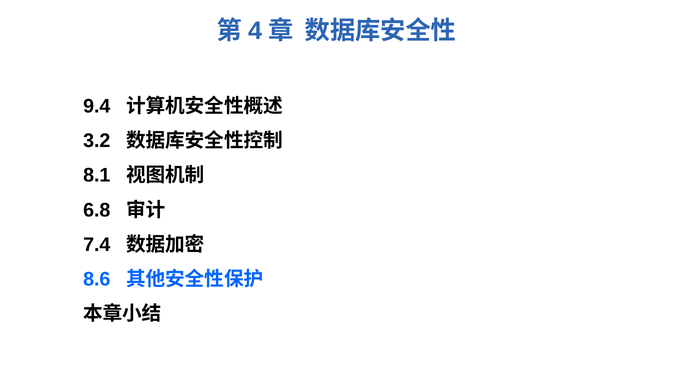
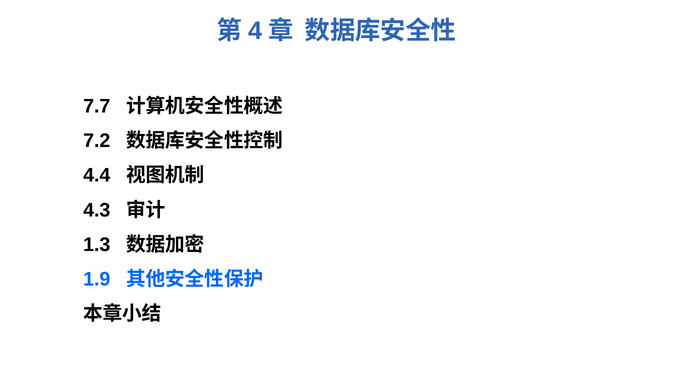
9.4: 9.4 -> 7.7 (97, 106)
3.2: 3.2 -> 7.2 (97, 141)
8.1: 8.1 -> 4.4 (97, 175)
6.8: 6.8 -> 4.3 (97, 210)
7.4: 7.4 -> 1.3 (97, 244)
8.6: 8.6 -> 1.9 (97, 279)
